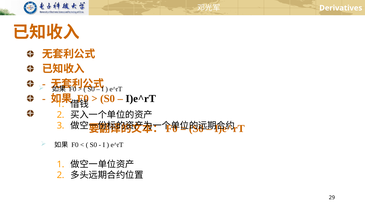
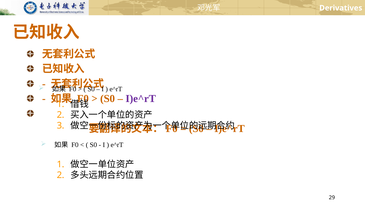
I)e^rT colour: black -> purple (141, 99)
